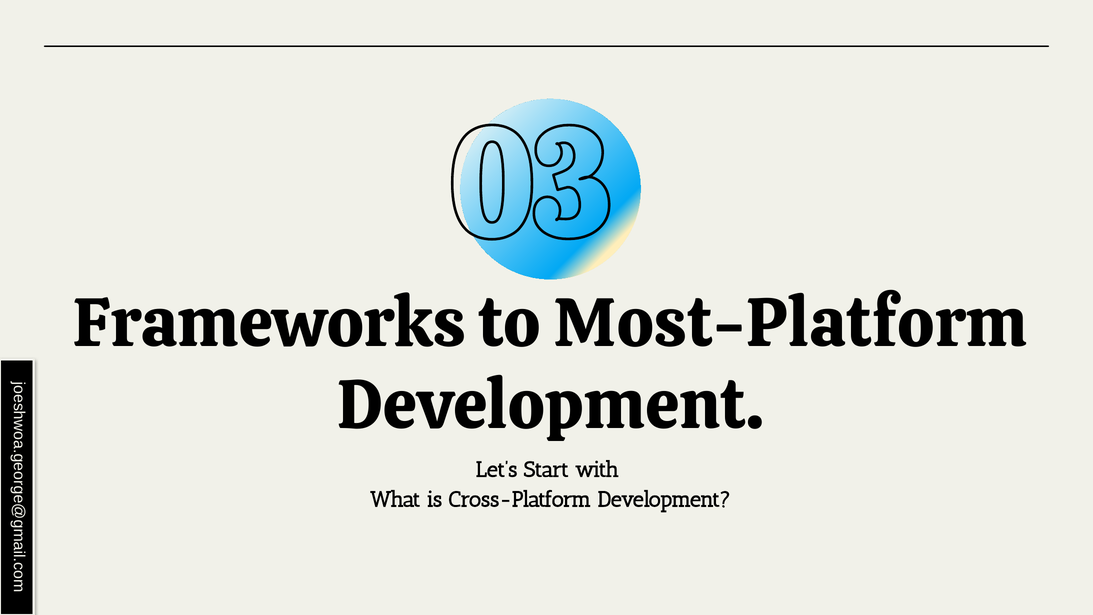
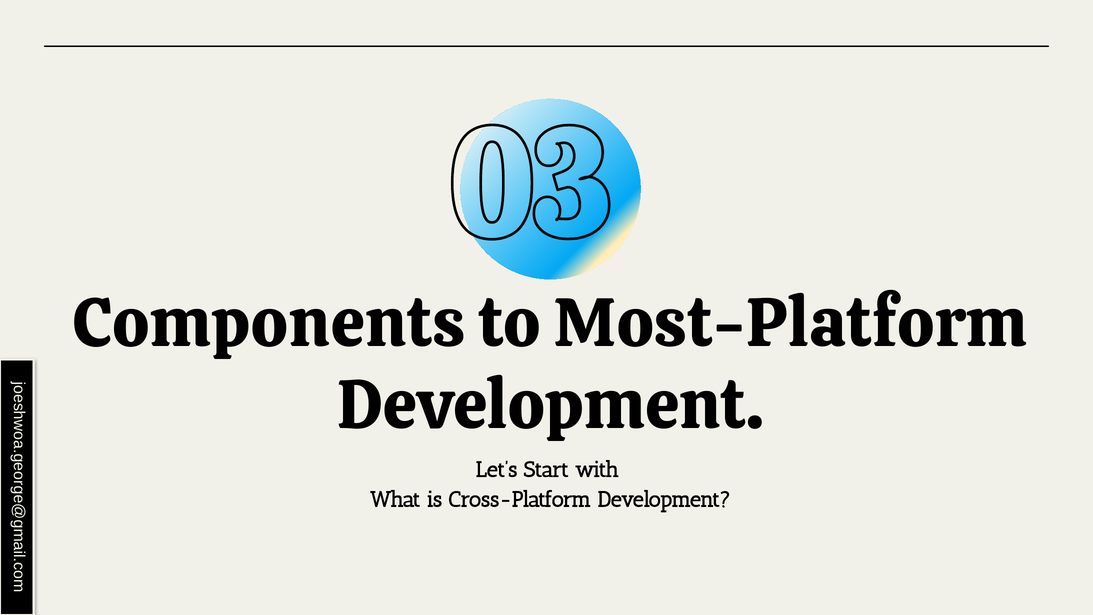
Frameworks: Frameworks -> Components (269, 323)
